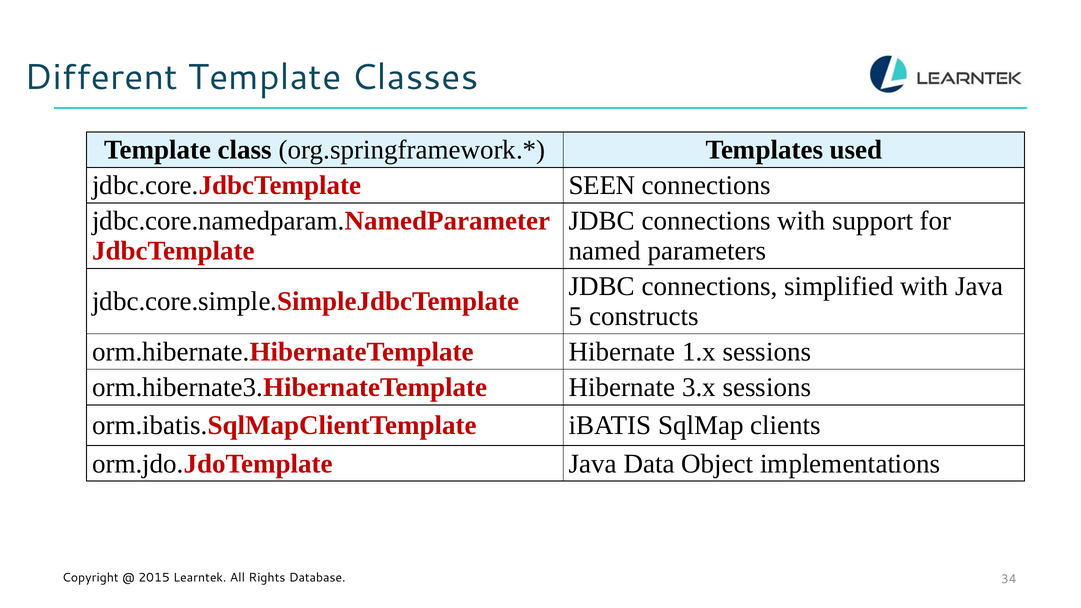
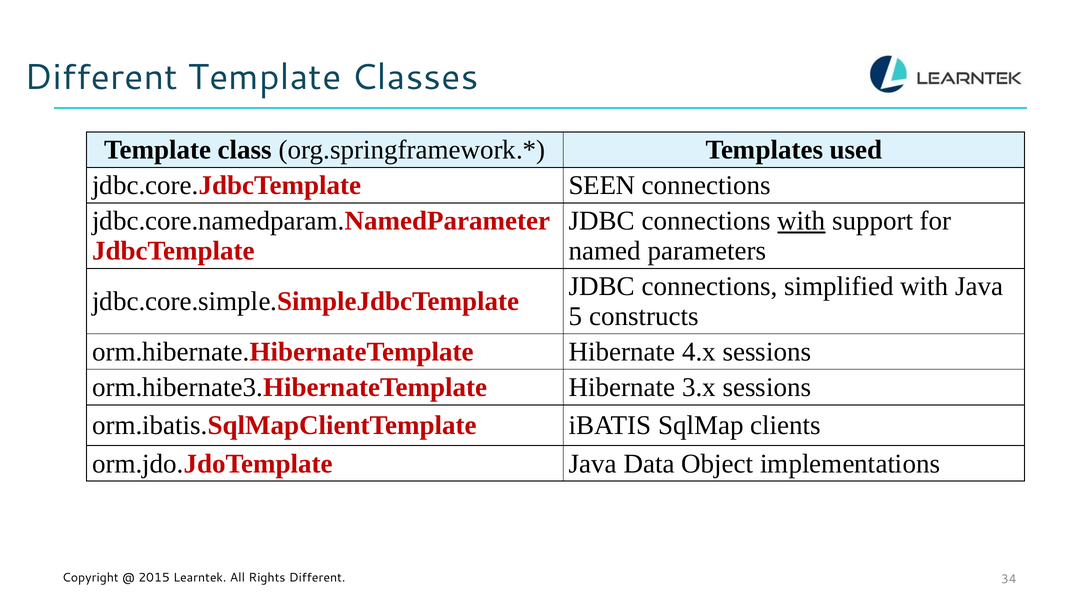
with underline: none -> present (801, 221)
1.x: 1.x -> 4.x (699, 352)
Rights Database: Database -> Different (317, 578)
